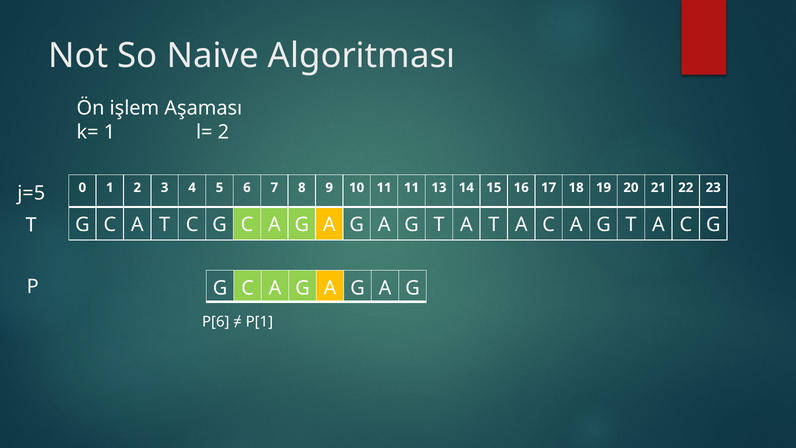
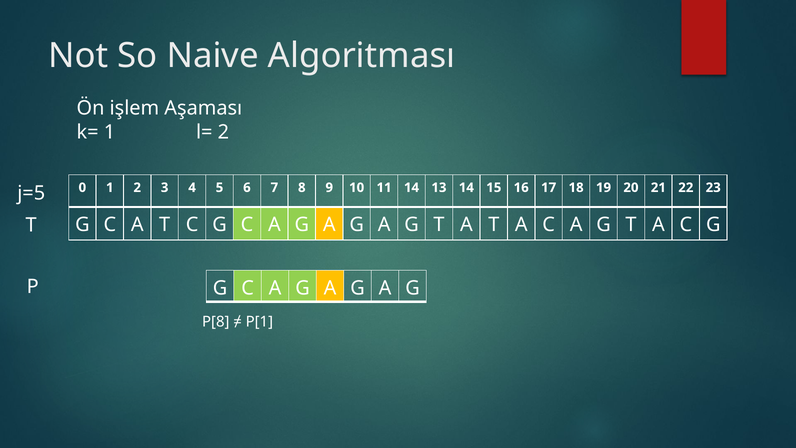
11 11: 11 -> 14 (412, 188)
P[6: P[6 -> P[8 (216, 322)
